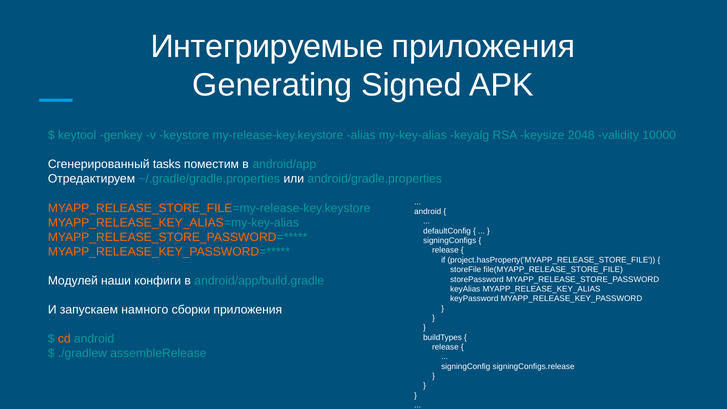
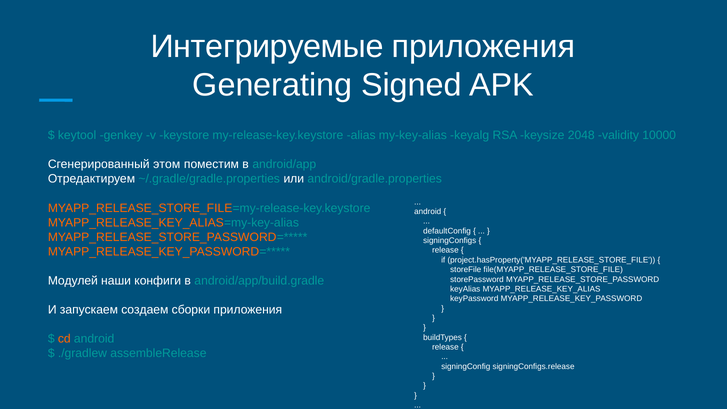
tasks: tasks -> этом (167, 164)
намного: намного -> создаем (145, 310)
